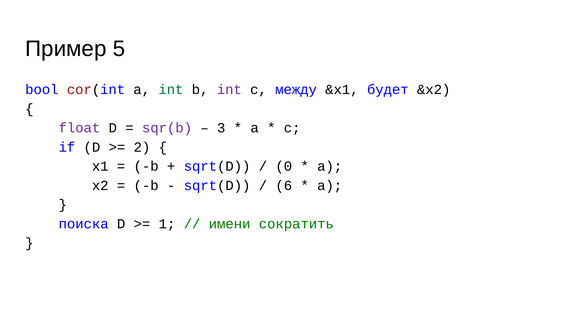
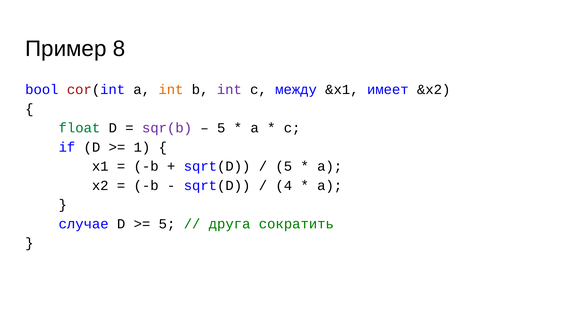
5: 5 -> 8 (119, 49)
int colour: green -> orange (171, 90)
будет: будет -> имеет (388, 90)
float colour: purple -> green (79, 128)
3: 3 -> 5 (221, 128)
2: 2 -> 1 (142, 147)
0: 0 -> 5 (284, 166)
6: 6 -> 4 (284, 185)
поиска: поиска -> случае (84, 224)
1: 1 -> 5 (167, 224)
имени: имени -> друга (230, 224)
